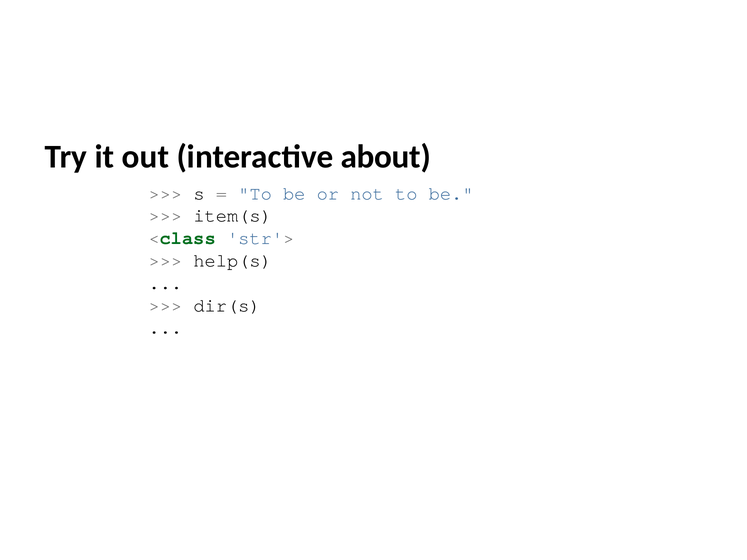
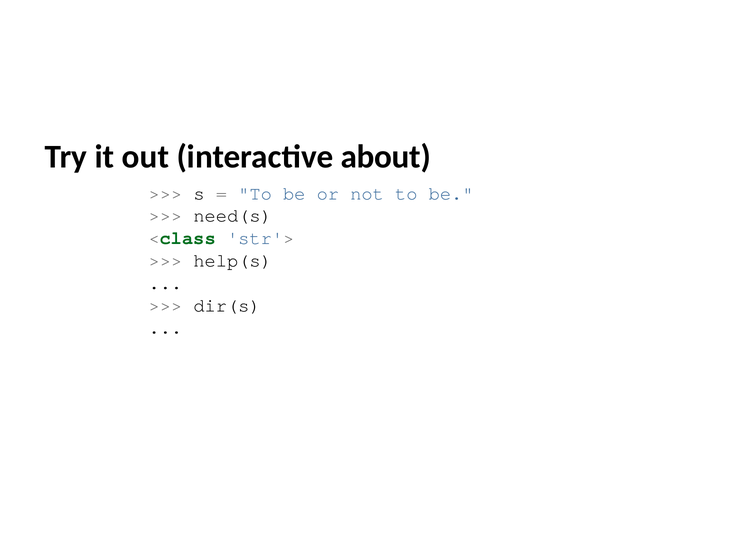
item(s: item(s -> need(s (233, 216)
